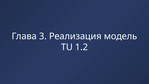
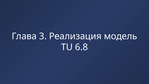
1.2: 1.2 -> 6.8 (82, 47)
